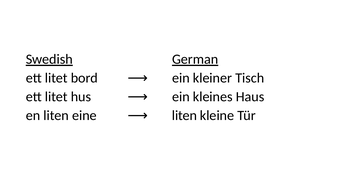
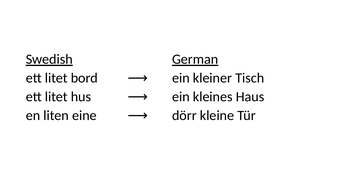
liten: liten -> dörr (184, 116)
